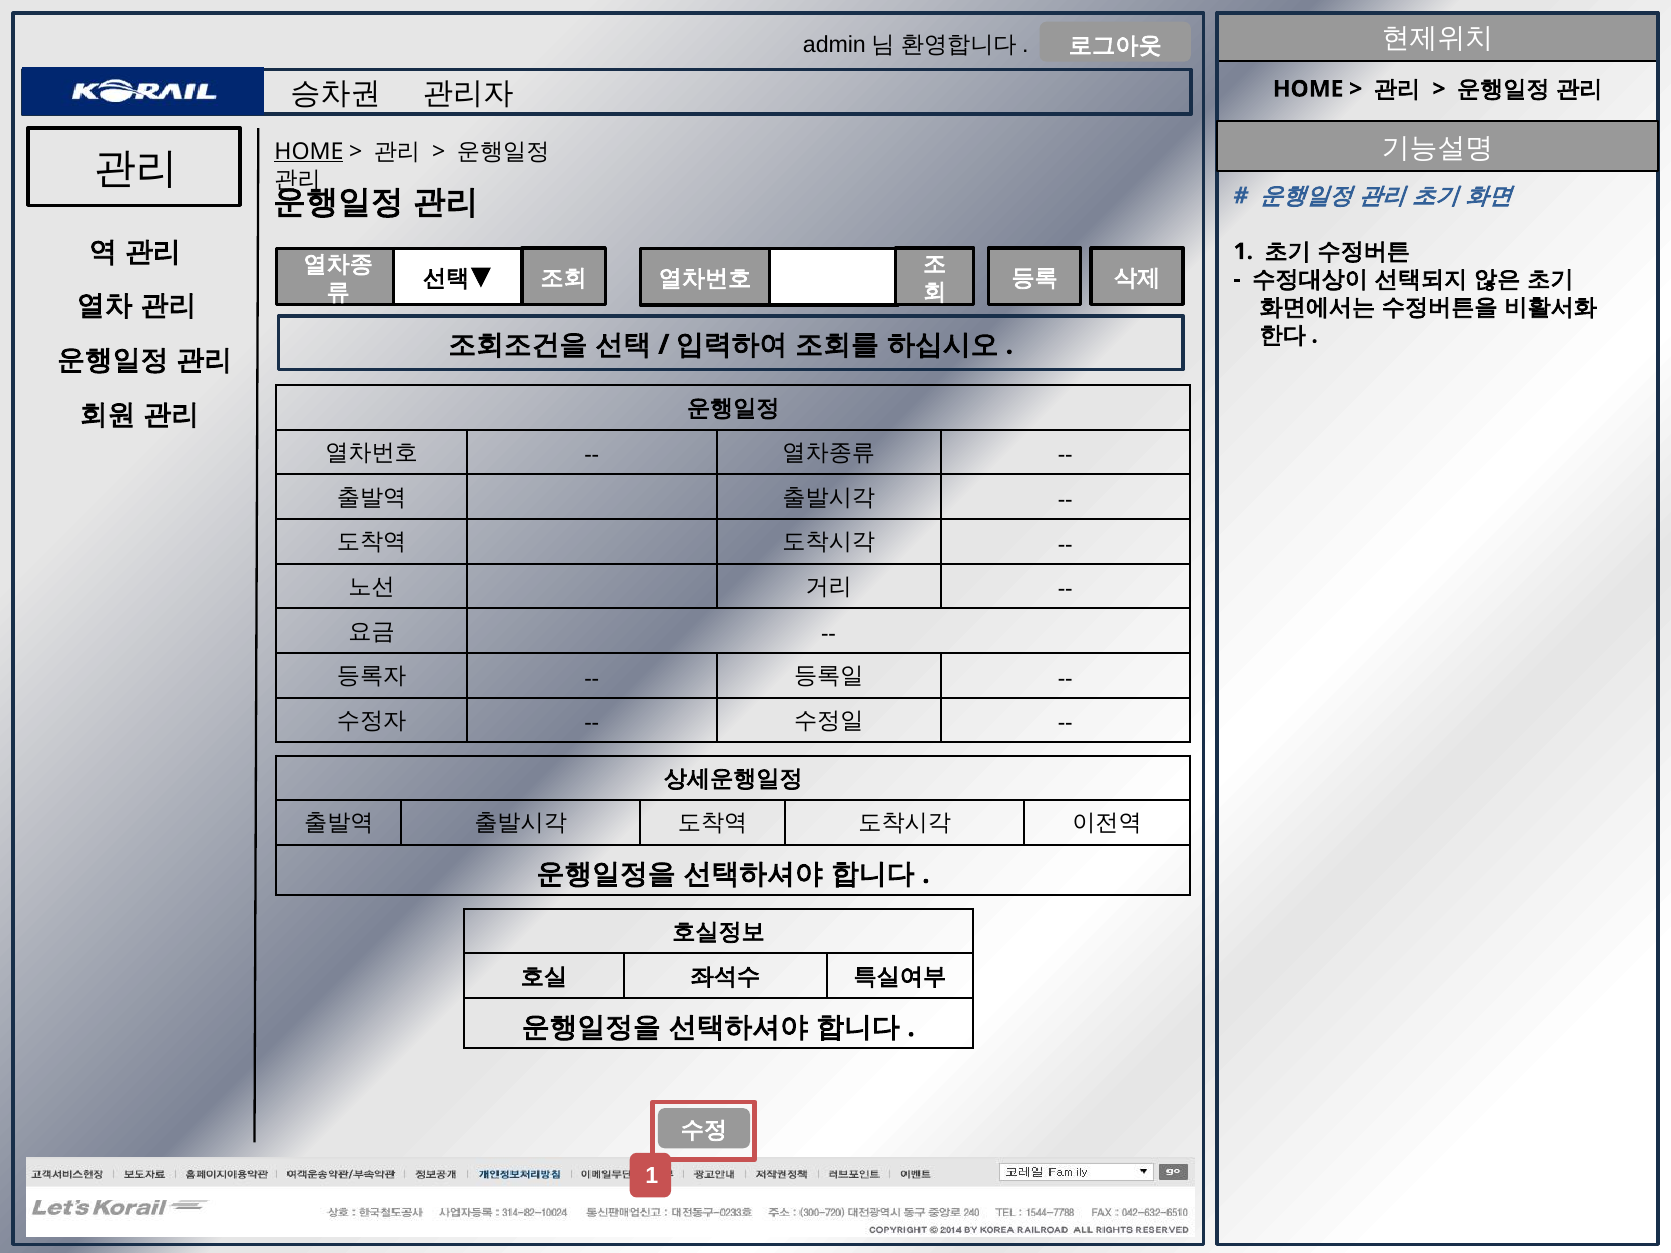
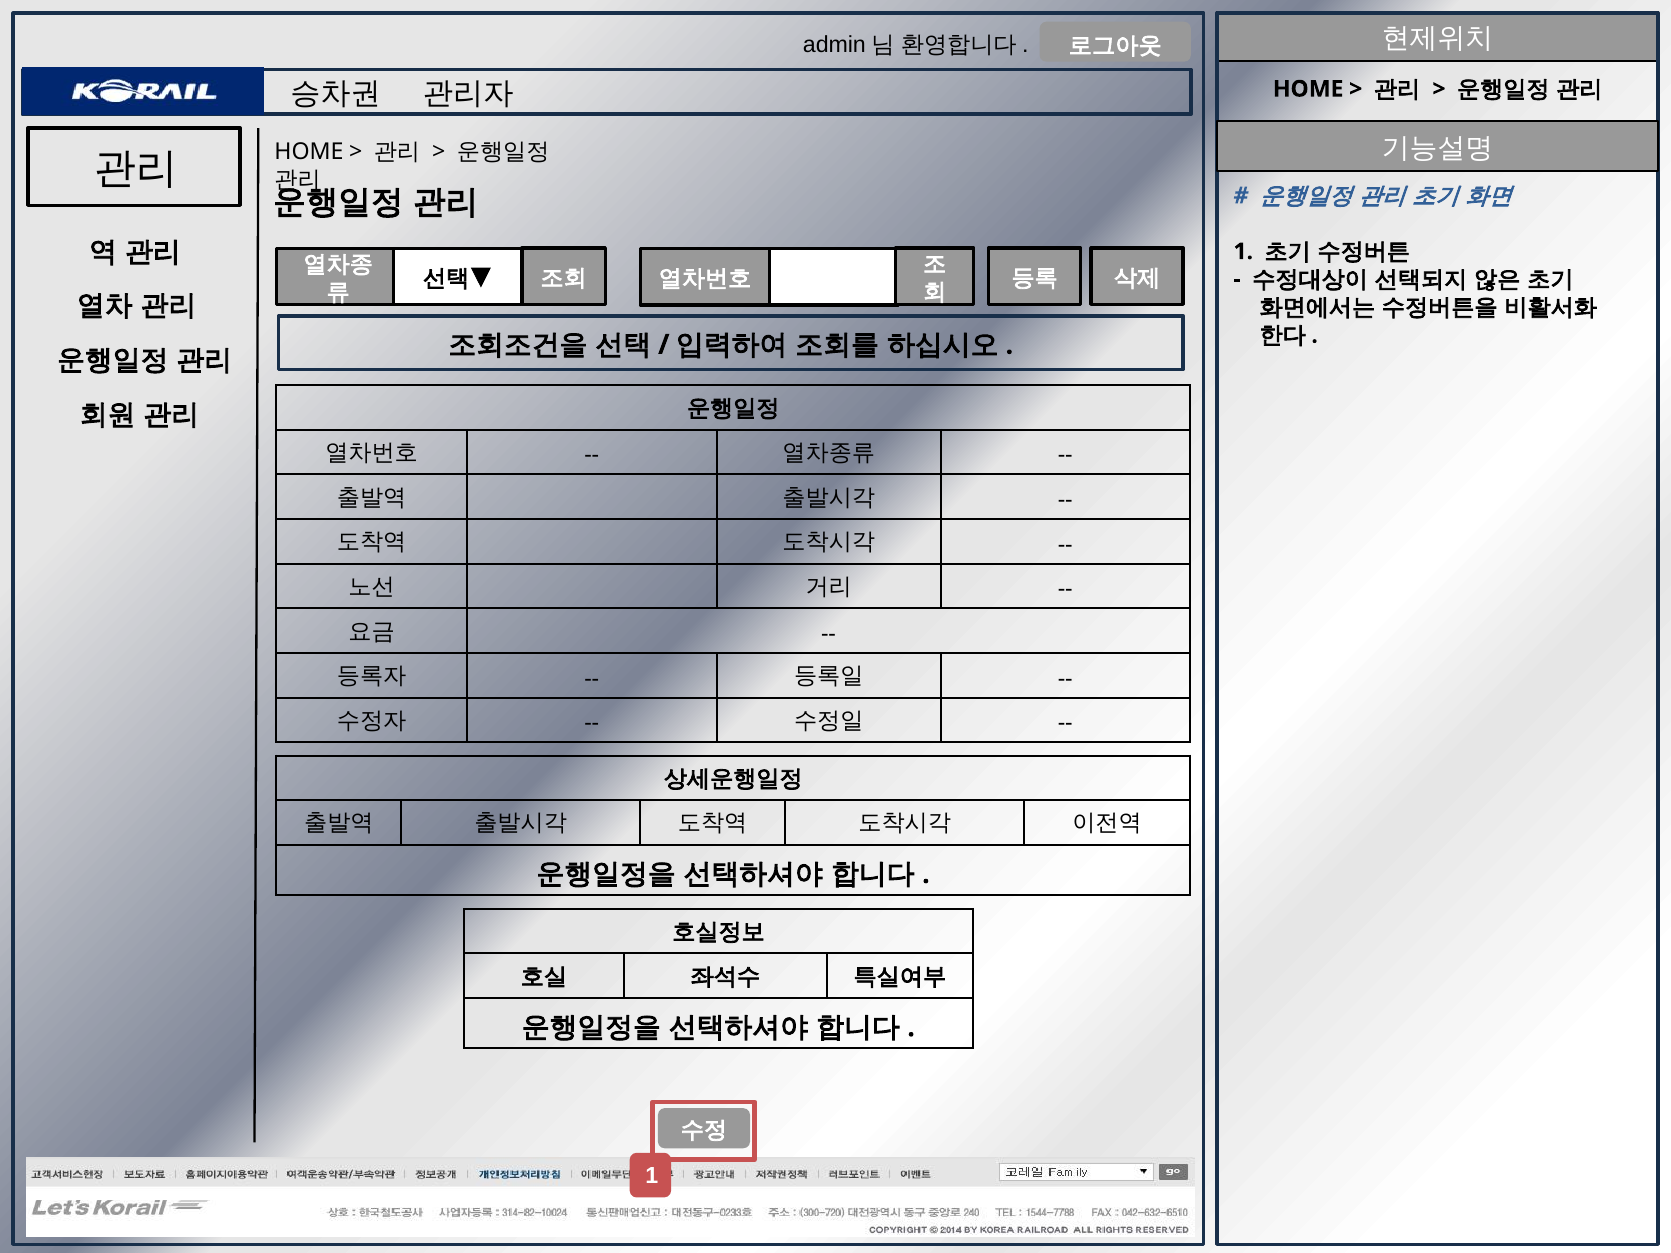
HOME underline: present -> none (309, 152)
